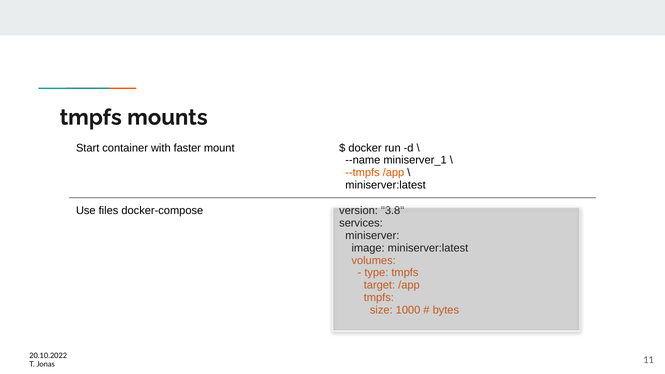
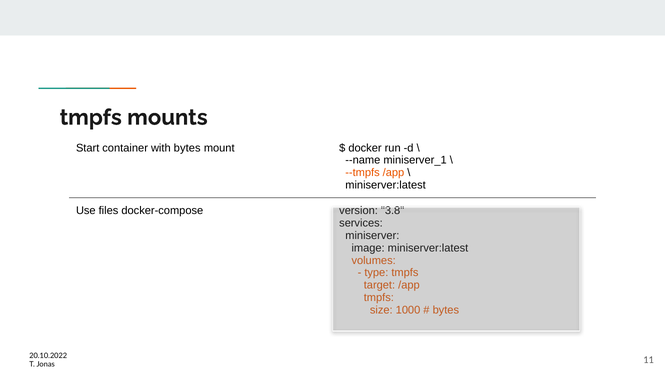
with faster: faster -> bytes (187, 148)
